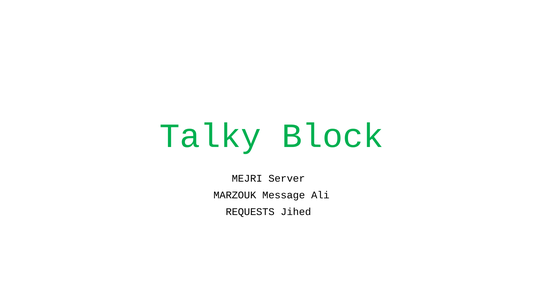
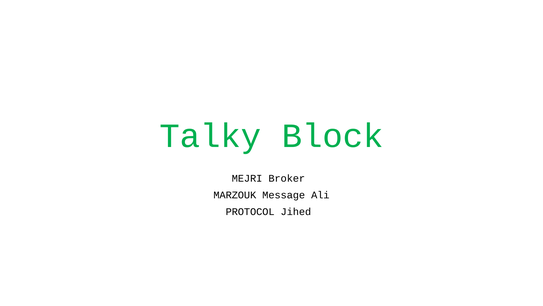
Server: Server -> Broker (287, 178)
REQUESTS: REQUESTS -> PROTOCOL (250, 212)
